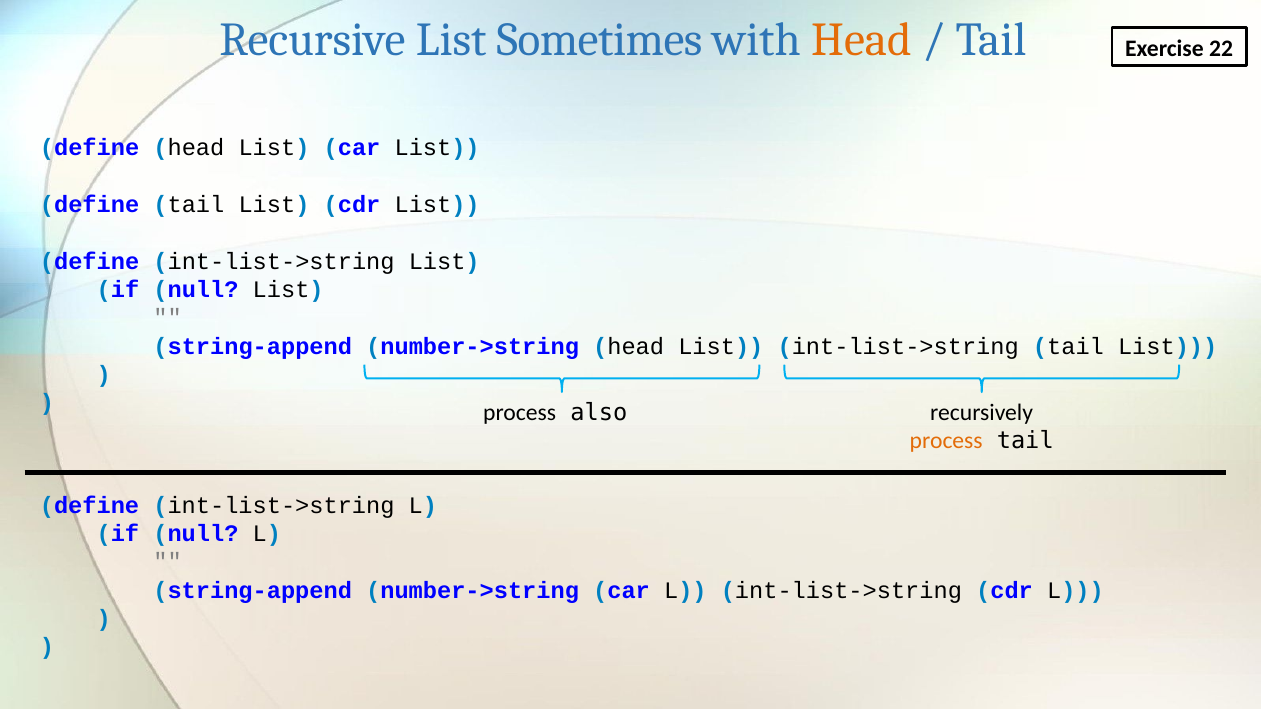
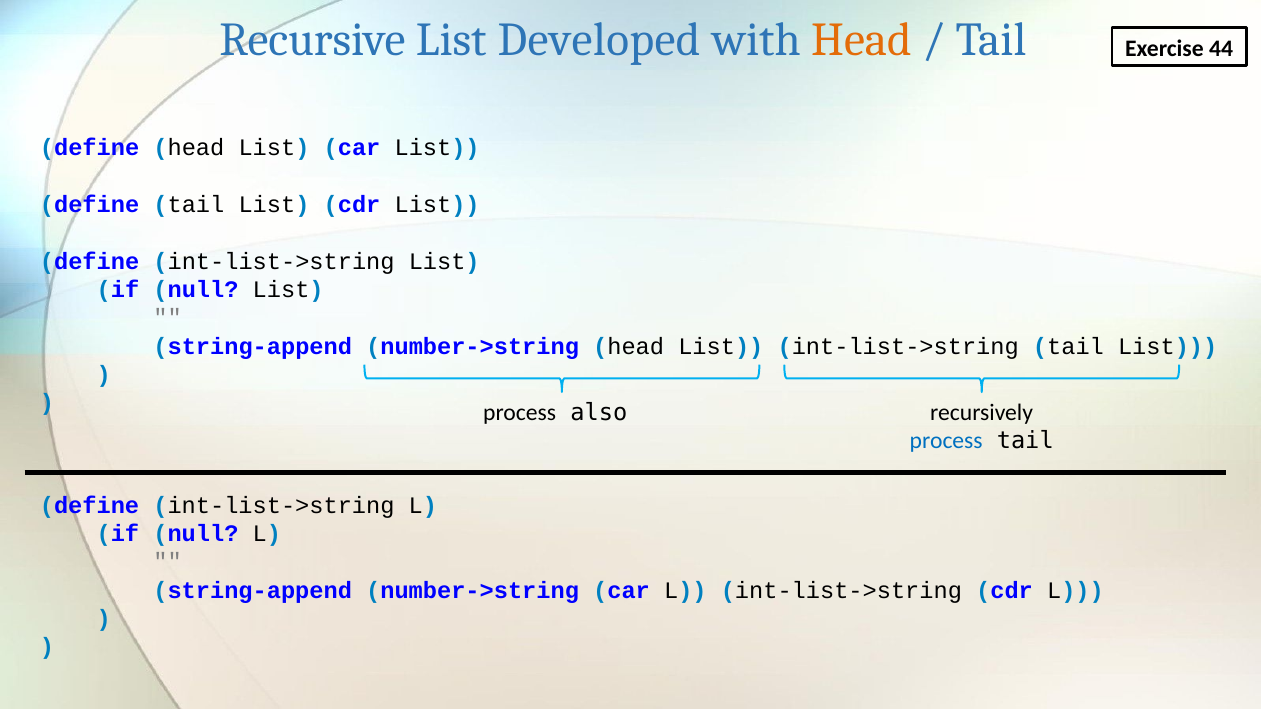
Sometimes: Sometimes -> Developed (599, 40)
22: 22 -> 44 (1221, 48)
process colour: orange -> blue (946, 441)
